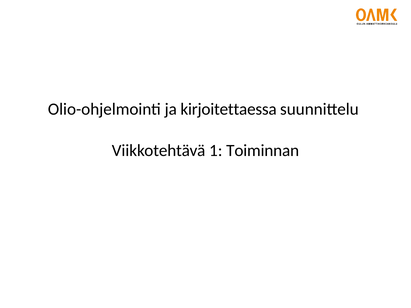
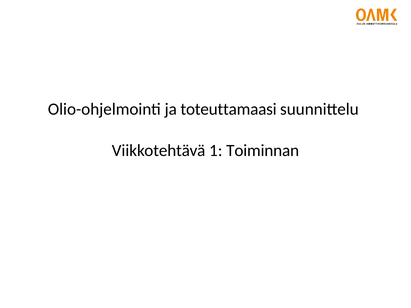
kirjoitettaessa: kirjoitettaessa -> toteuttamaasi (229, 109)
